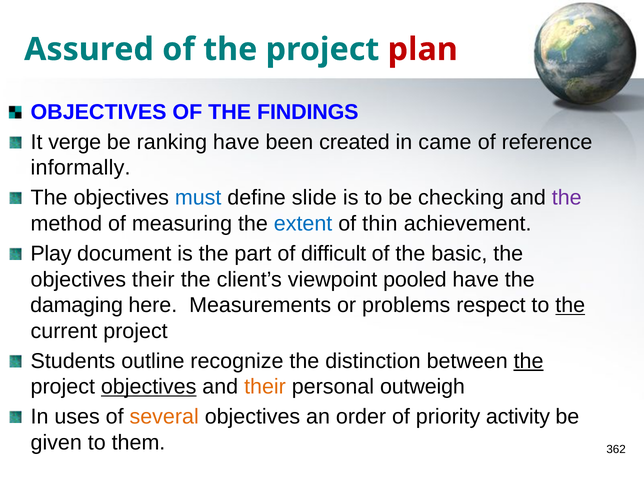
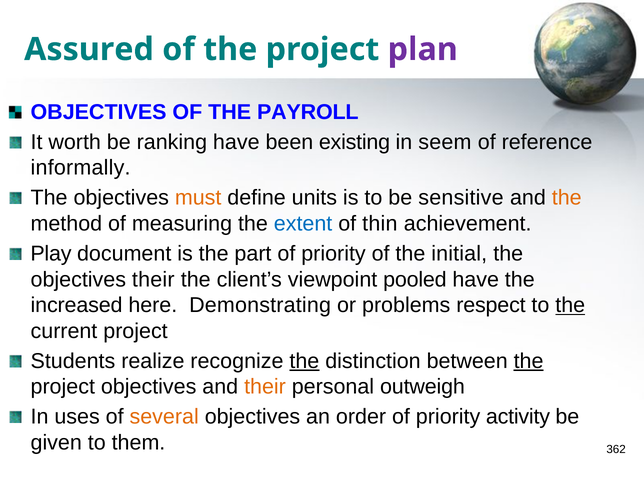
plan colour: red -> purple (423, 49)
FINDINGS: FINDINGS -> PAYROLL (308, 112)
verge: verge -> worth (75, 142)
created: created -> existing (355, 142)
came: came -> seem (445, 142)
must colour: blue -> orange (198, 198)
slide: slide -> units (314, 198)
checking: checking -> sensitive (461, 198)
the colour: purple -> orange (567, 198)
part of difficult: difficult -> priority (334, 254)
basic: basic -> initial (459, 254)
damaging: damaging -> increased (77, 305)
Measurements: Measurements -> Demonstrating (260, 305)
outline: outline -> realize (153, 361)
the underline: none -> present (304, 361)
objectives underline: present -> none (149, 387)
